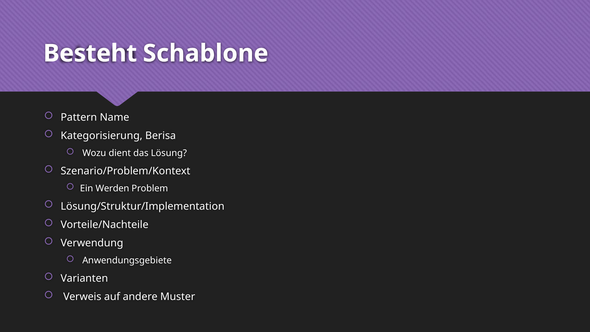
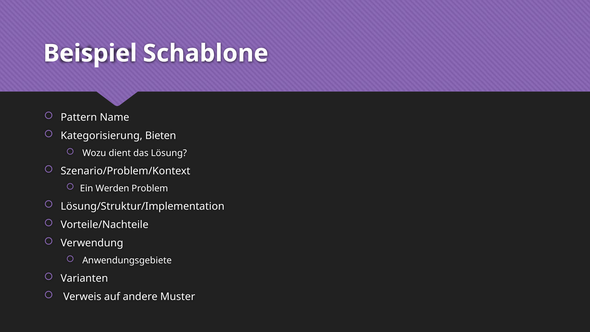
Besteht: Besteht -> Beispiel (90, 53)
Berisa: Berisa -> Bieten (161, 136)
